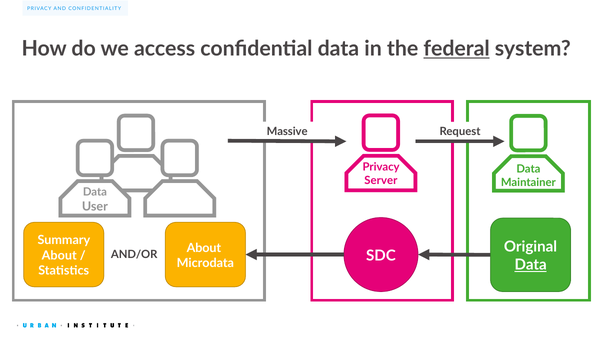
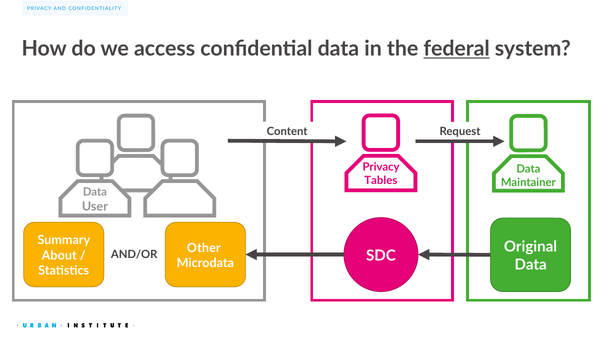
Massive: Massive -> Content (287, 132)
Server: Server -> Tables (381, 180)
About: About -> Other (204, 248)
Data underline: present -> none (531, 265)
